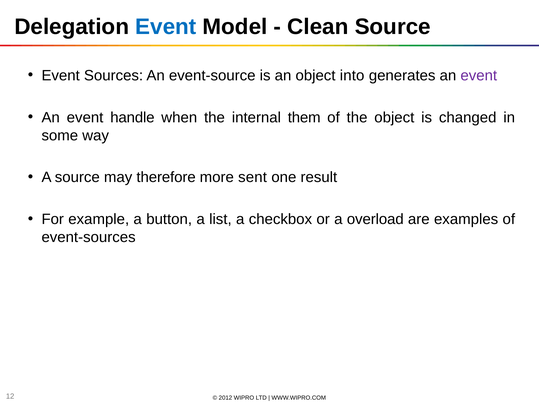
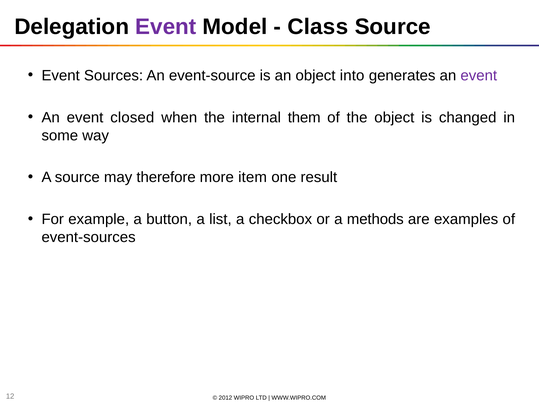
Event colour: blue -> purple (166, 27)
Clean: Clean -> Class (318, 27)
handle: handle -> closed (132, 118)
sent: sent -> item (253, 177)
overload: overload -> methods (375, 219)
